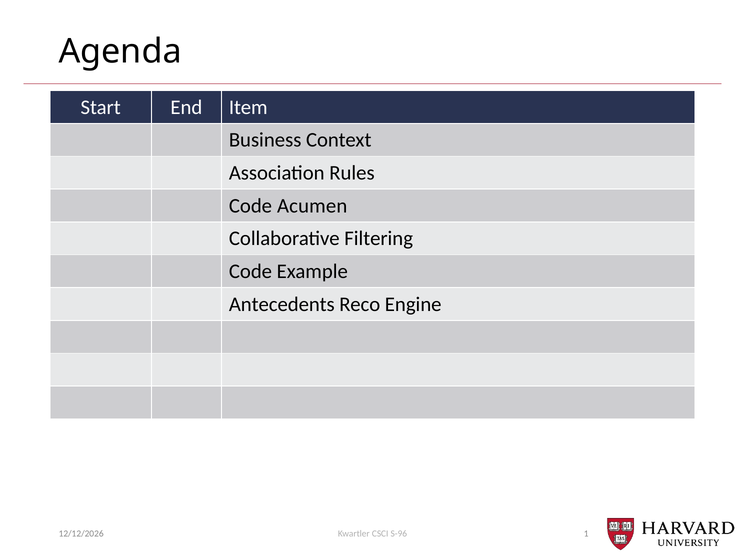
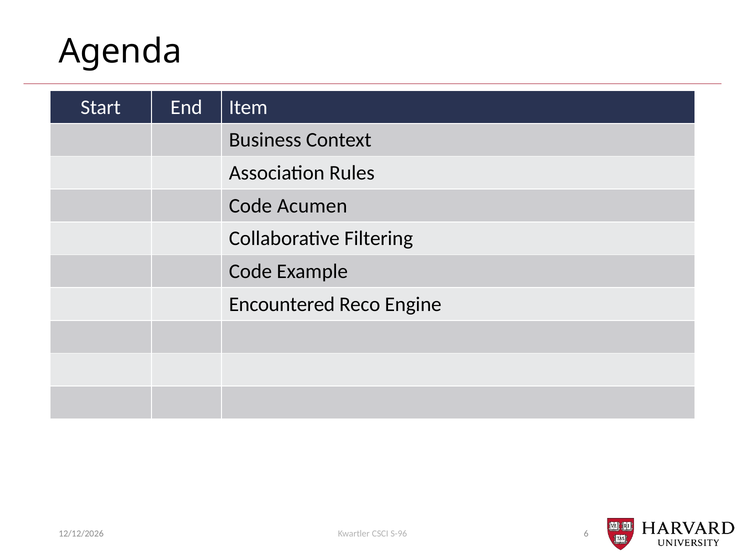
Antecedents: Antecedents -> Encountered (282, 304)
1: 1 -> 6 (586, 533)
